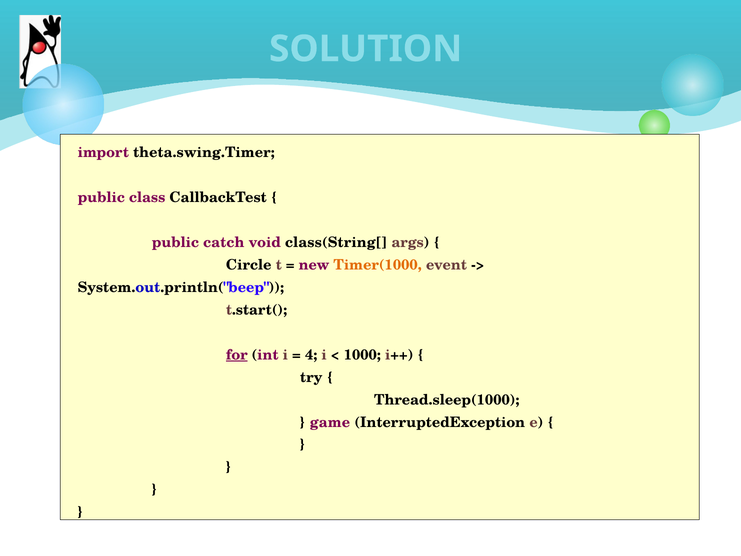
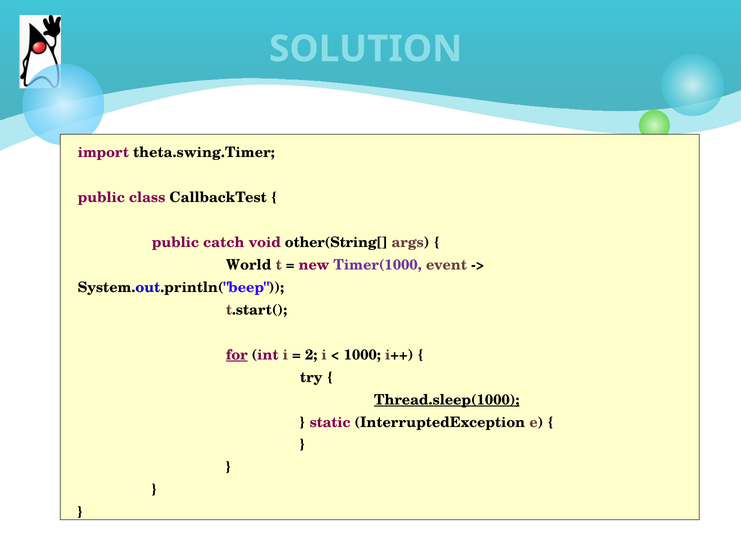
class(String[: class(String[ -> other(String[ (336, 242)
Circle: Circle -> World (249, 265)
Timer(1000 colour: orange -> purple (378, 265)
4: 4 -> 2 (311, 355)
Thread.sleep(1000 underline: none -> present (447, 400)
game: game -> static (330, 422)
